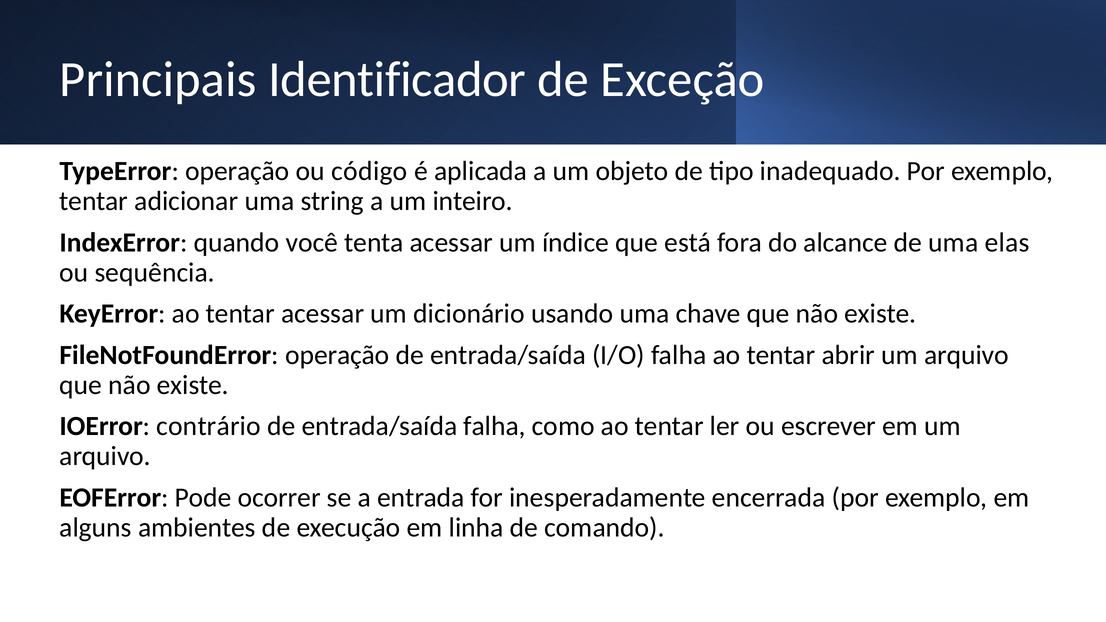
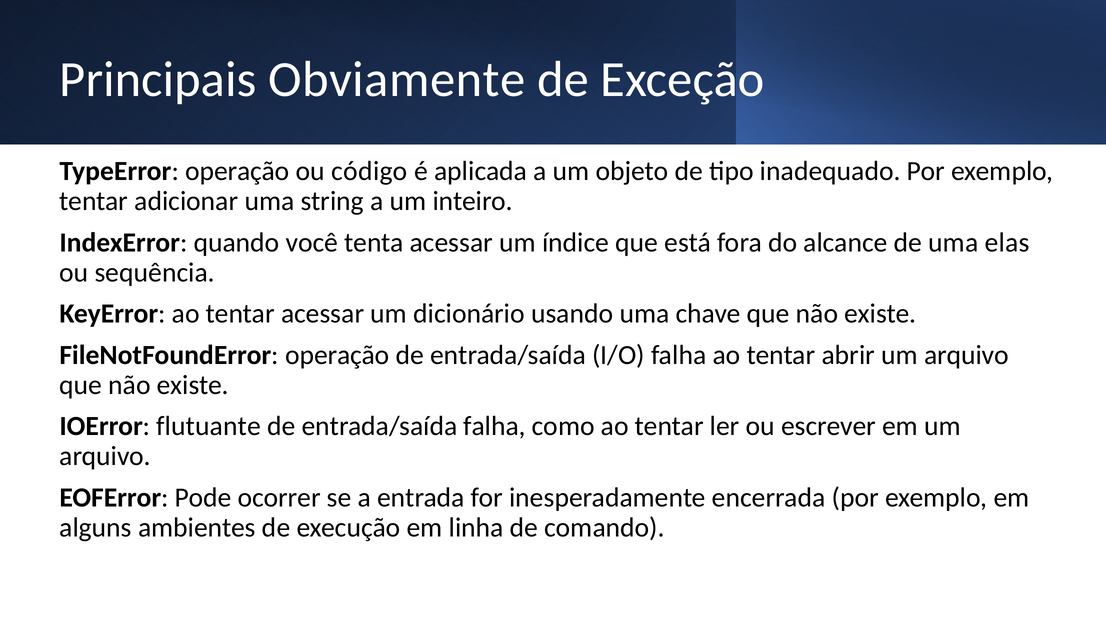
Identificador: Identificador -> Obviamente (397, 80)
contrário: contrário -> flutuante (209, 426)
